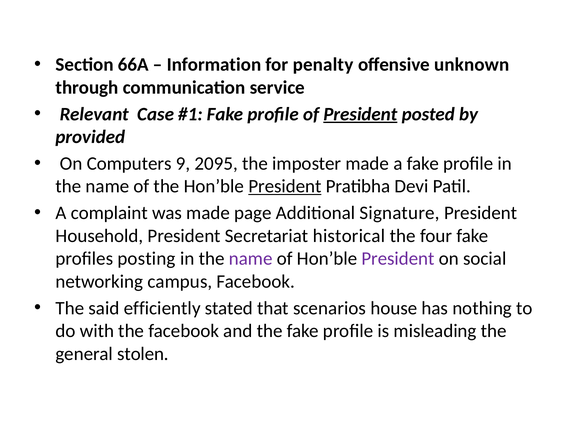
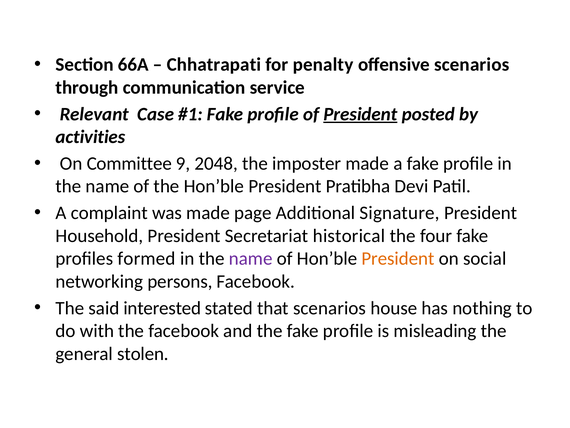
Information: Information -> Chhatrapati (214, 65)
offensive unknown: unknown -> scenarios (472, 65)
provided: provided -> activities (90, 137)
Computers: Computers -> Committee (129, 163)
2095: 2095 -> 2048 (216, 163)
President underline: present -> none (285, 186)
posting: posting -> formed (147, 258)
President colour: purple -> orange (398, 258)
campus: campus -> persons (180, 281)
efficiently: efficiently -> interested (162, 308)
